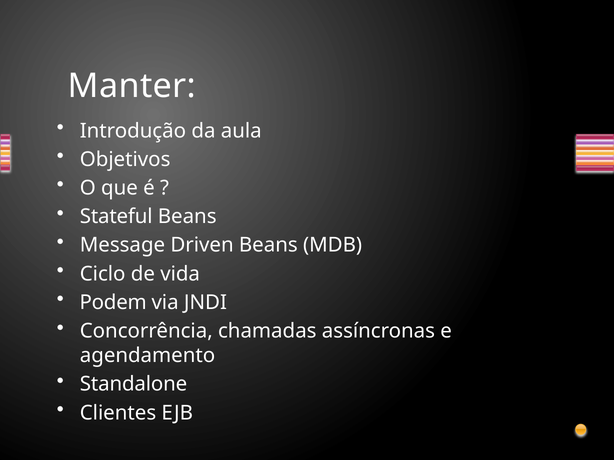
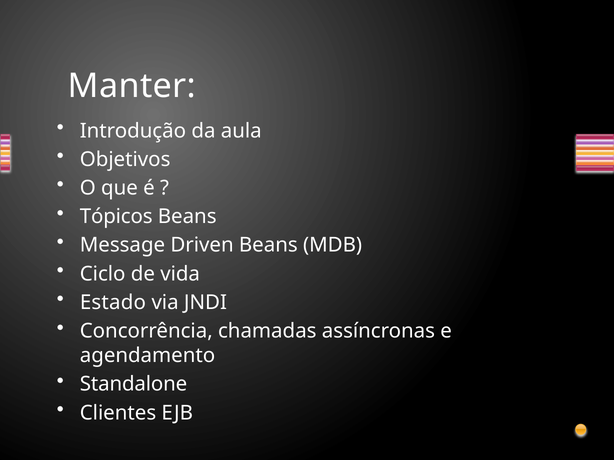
Stateful: Stateful -> Tópicos (116, 217)
Podem: Podem -> Estado (113, 303)
